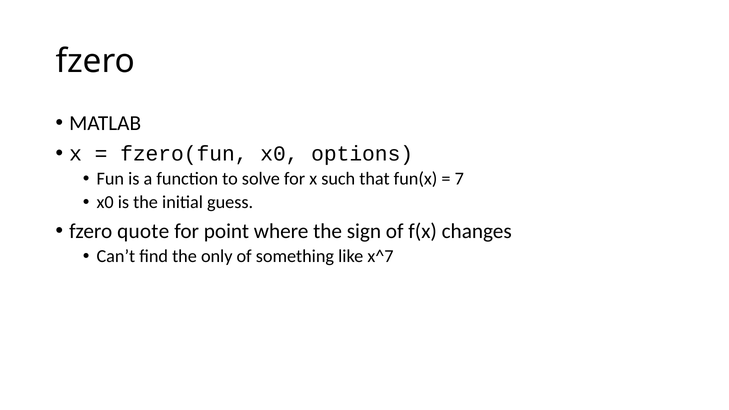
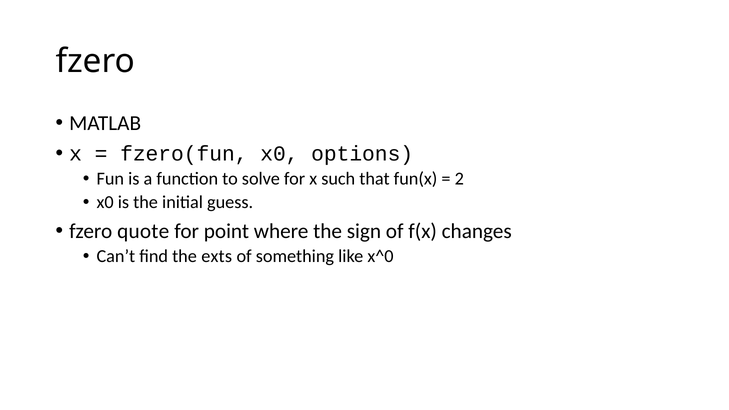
7: 7 -> 2 (459, 179)
only: only -> exts (217, 256)
x^7: x^7 -> x^0 (380, 256)
